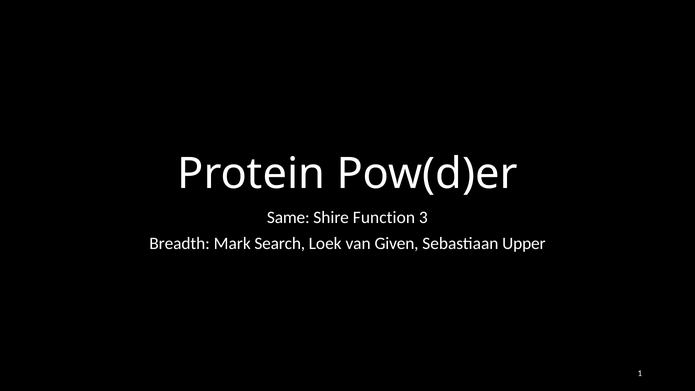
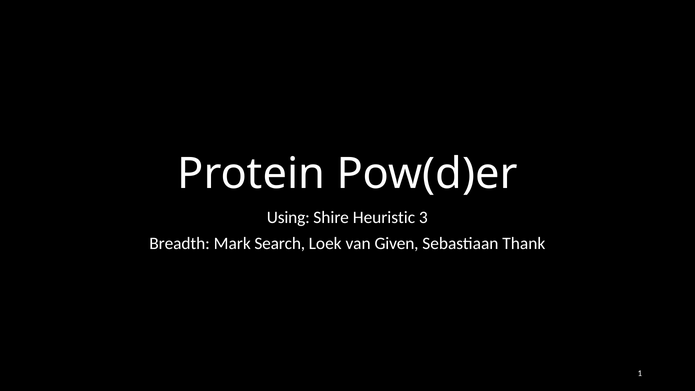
Same: Same -> Using (288, 217)
Function: Function -> Heuristic (384, 217)
Upper: Upper -> Thank (524, 243)
